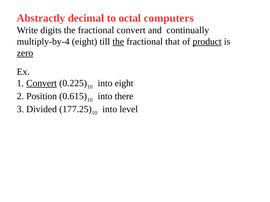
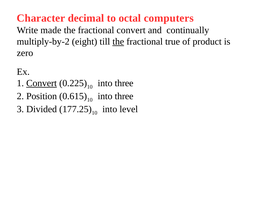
Abstractly: Abstractly -> Character (41, 18)
digits: digits -> made (51, 30)
multiply-by-4: multiply-by-4 -> multiply-by-2 (43, 42)
that: that -> true (173, 42)
product underline: present -> none (207, 42)
zero underline: present -> none (25, 53)
eight: eight -> three (124, 83)
there: there -> three (124, 96)
